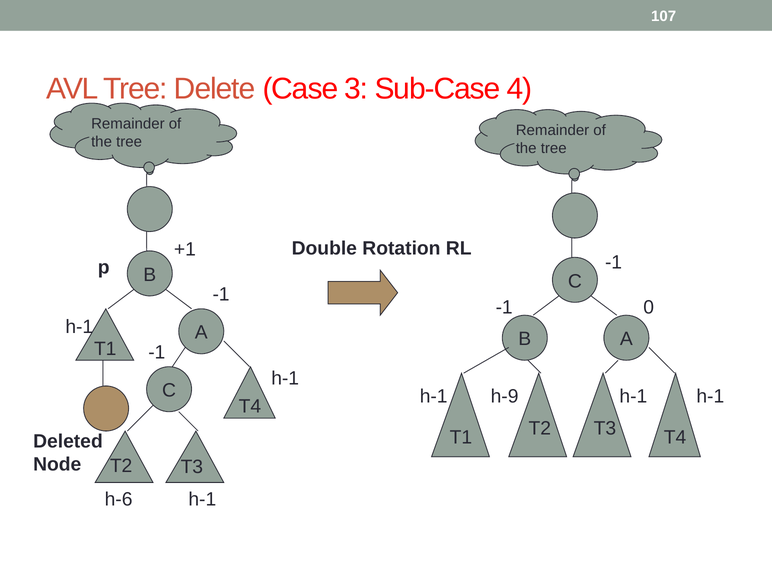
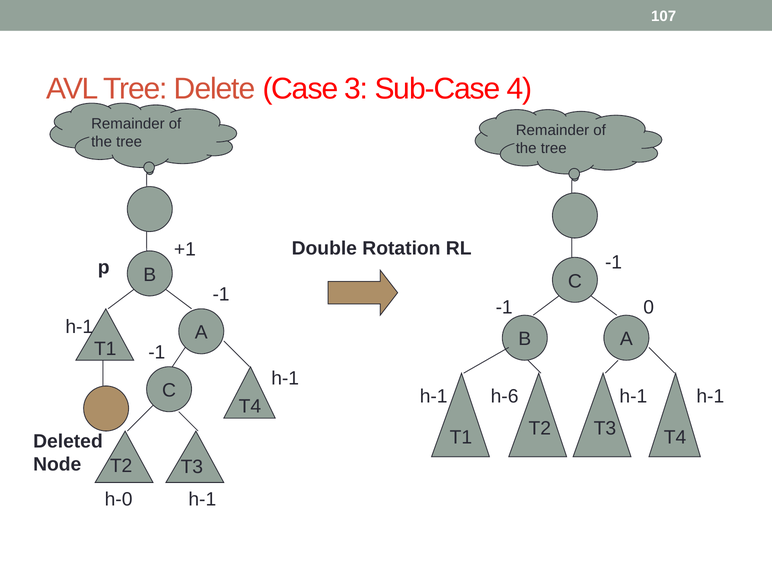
h-9: h-9 -> h-6 (505, 396)
h-6: h-6 -> h-0 (119, 499)
